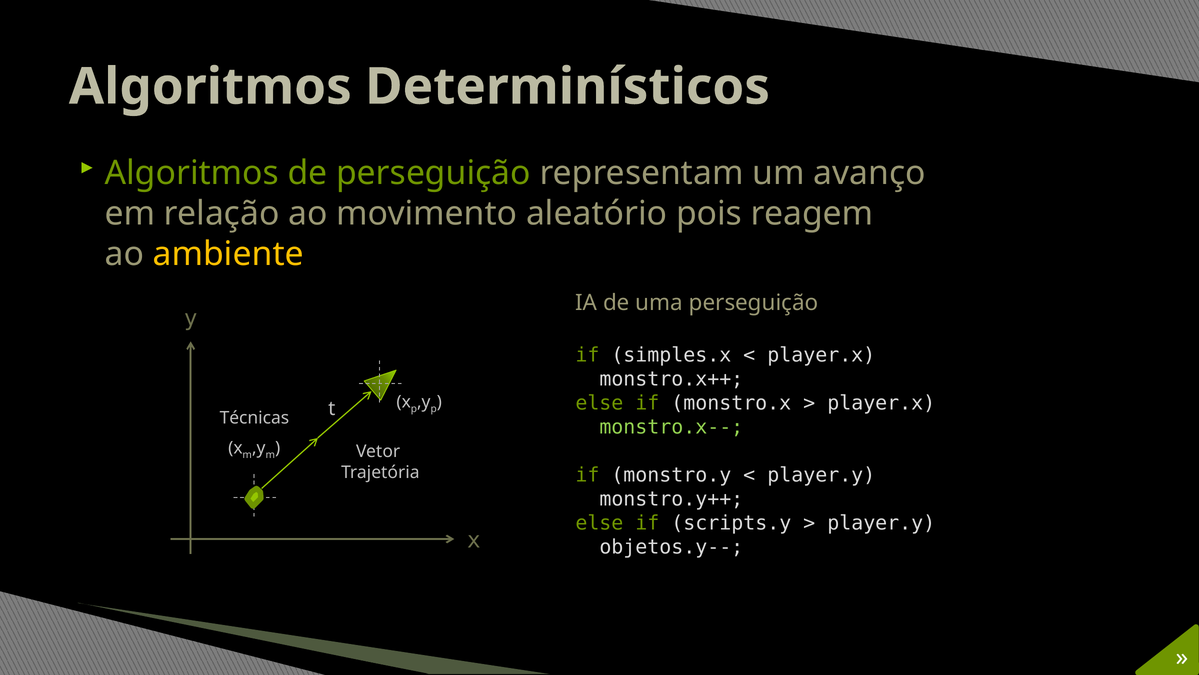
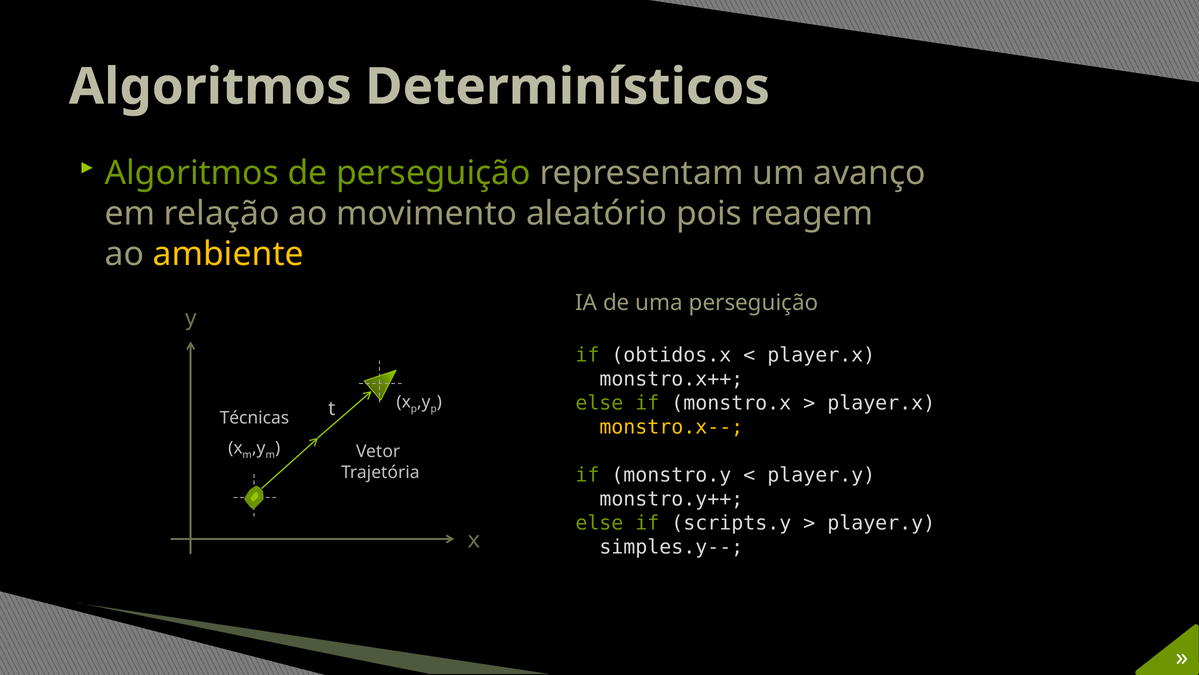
simples.x: simples.x -> obtidos.x (671, 355)
monstro.x-- colour: light green -> yellow (671, 427)
objetos.y--: objetos.y-- -> simples.y-- (671, 547)
